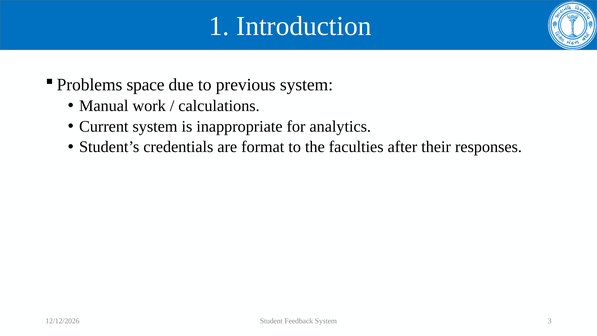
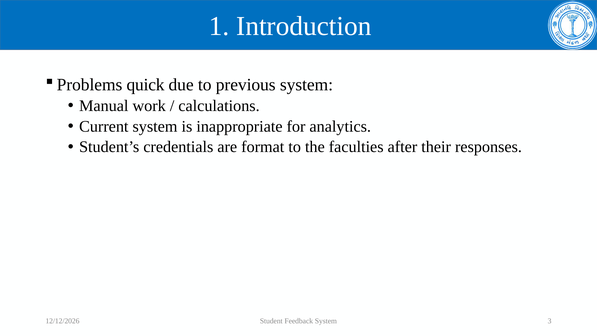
space: space -> quick (146, 85)
